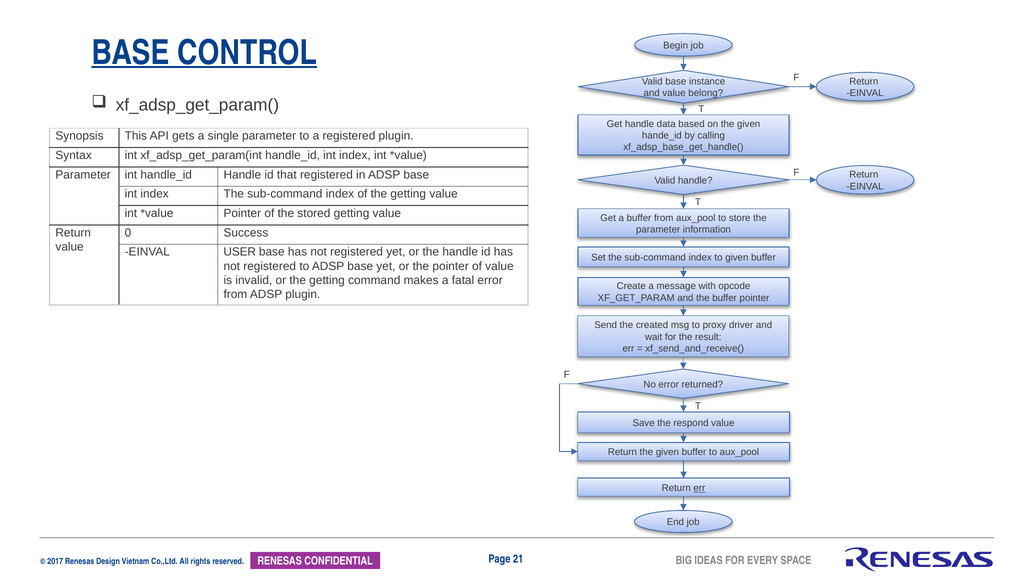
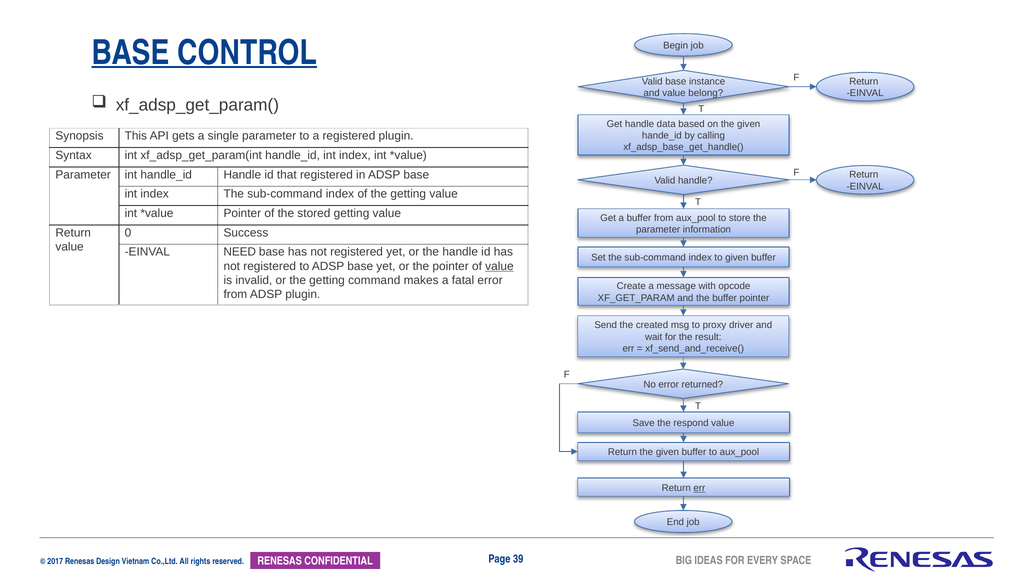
USER: USER -> NEED (240, 252)
value underline: none -> present (499, 266)
21: 21 -> 39 (518, 559)
